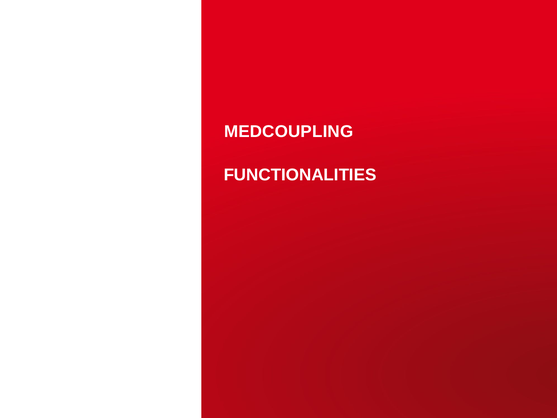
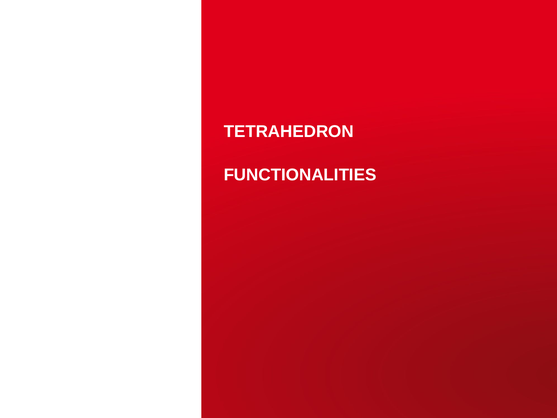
MEDCOUPLING: MEDCOUPLING -> TETRAHEDRON (289, 131)
